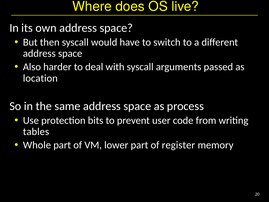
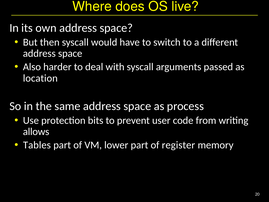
tables: tables -> allows (36, 132)
Whole: Whole -> Tables (37, 145)
